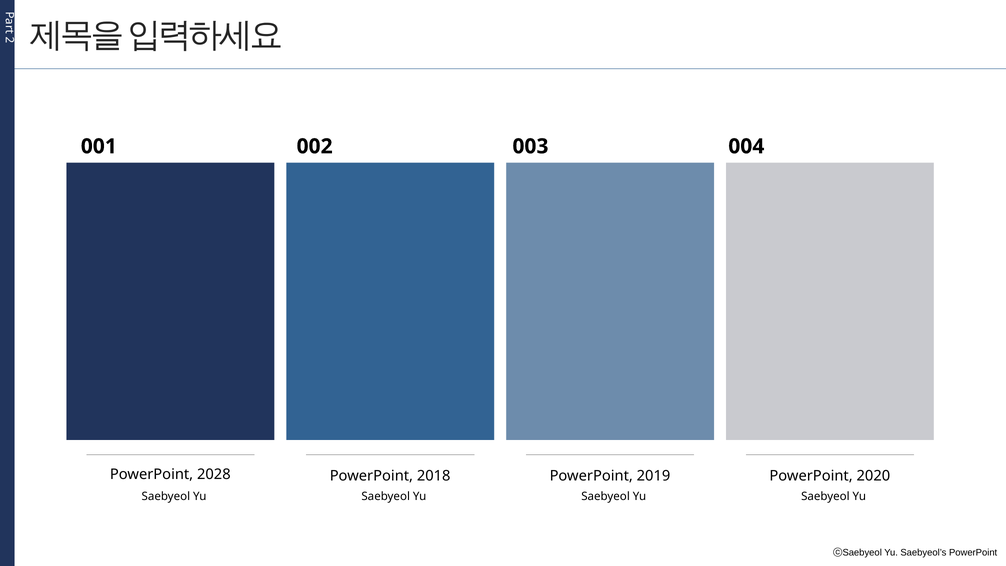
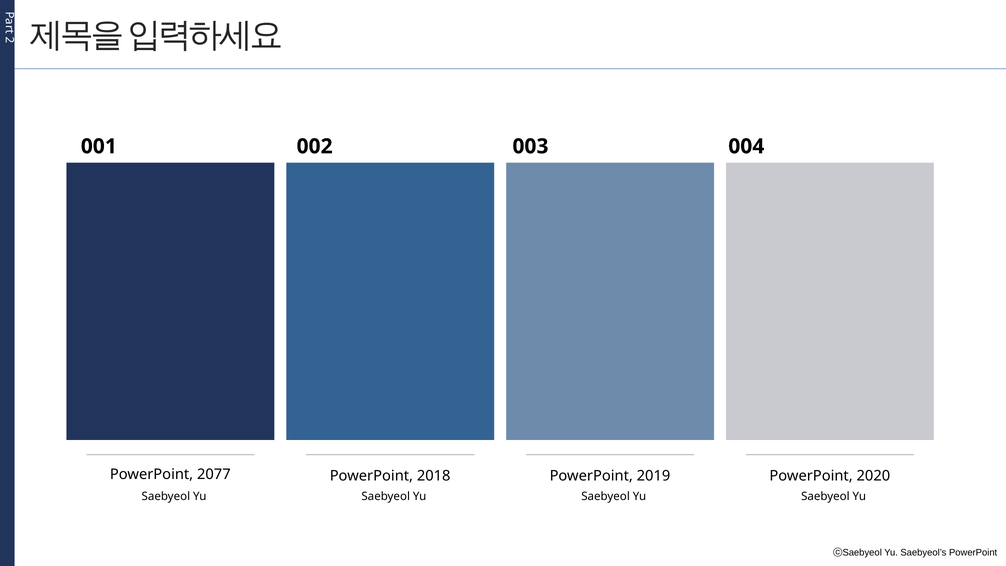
2028: 2028 -> 2077 (214, 474)
